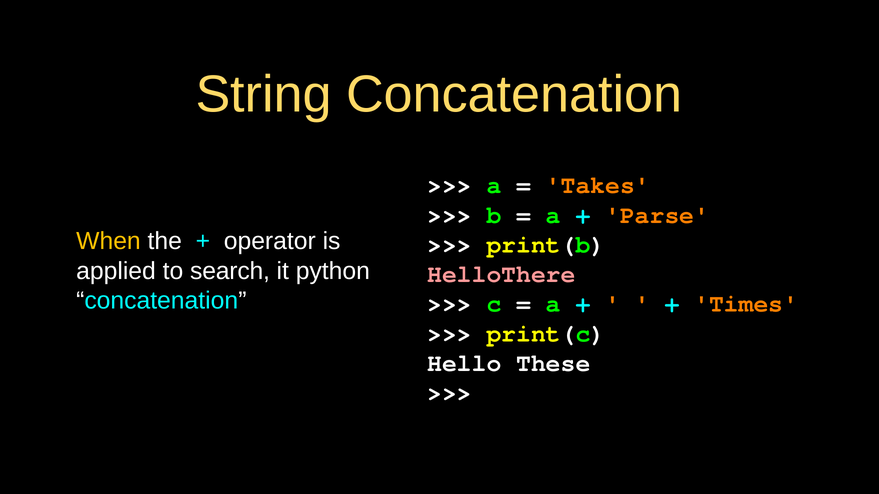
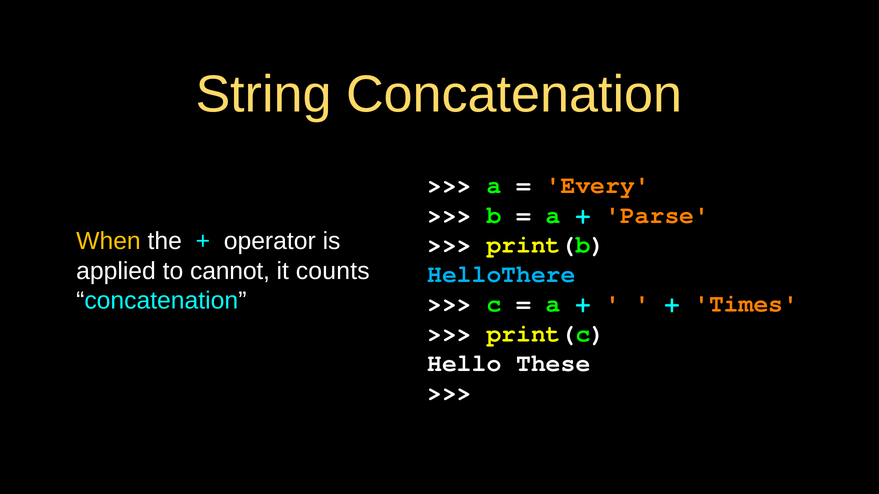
Takes: Takes -> Every (598, 185)
search: search -> cannot (230, 271)
python: python -> counts (333, 271)
HelloThere colour: pink -> light blue (501, 274)
